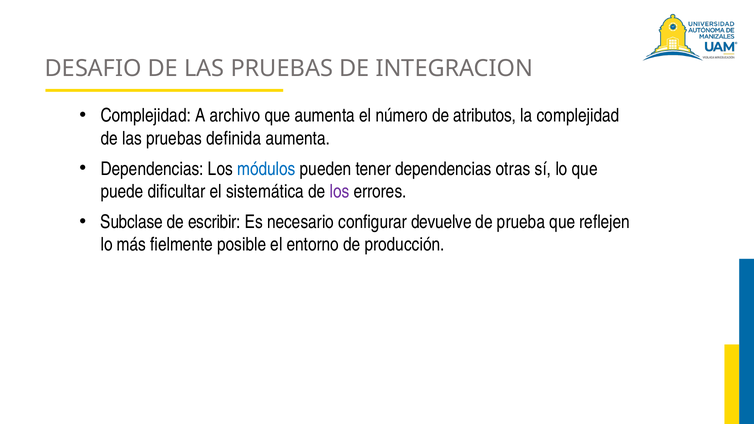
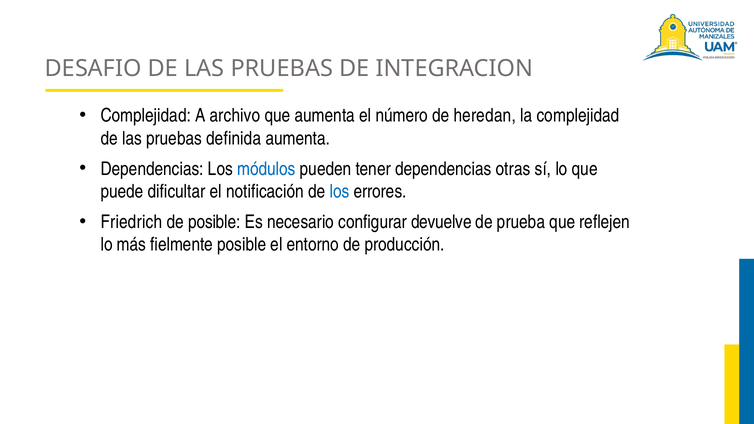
atributos: atributos -> heredan (485, 116)
sistemática: sistemática -> notificación (265, 191)
los colour: purple -> blue (340, 191)
Subclase: Subclase -> Friedrich (131, 222)
de escribir: escribir -> posible (214, 222)
